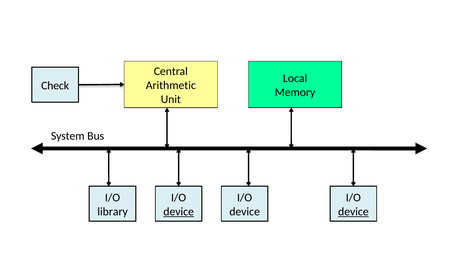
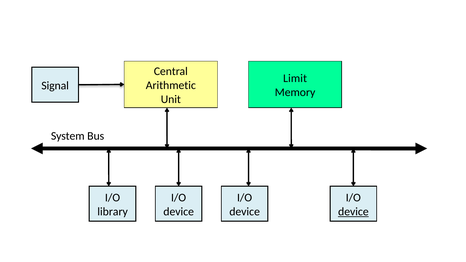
Local: Local -> Limit (295, 78)
Check: Check -> Signal (55, 86)
device underline: present -> none (179, 212)
